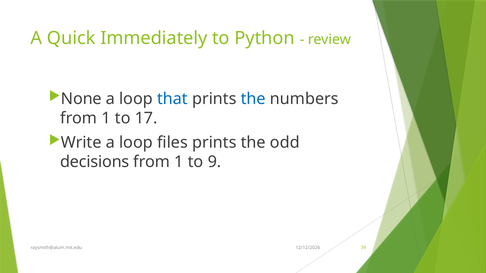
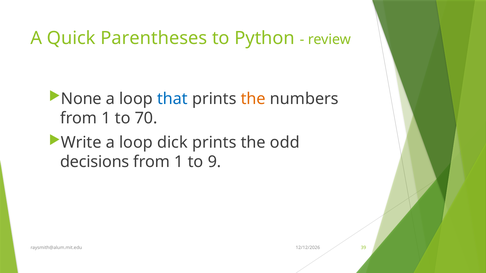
Immediately: Immediately -> Parentheses (154, 38)
the colour: blue -> orange (253, 99)
17: 17 -> 70 (146, 118)
files: files -> dick (172, 143)
